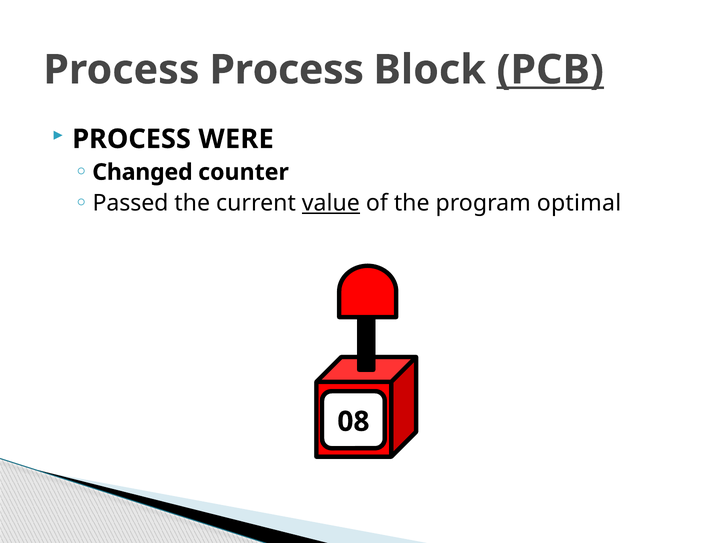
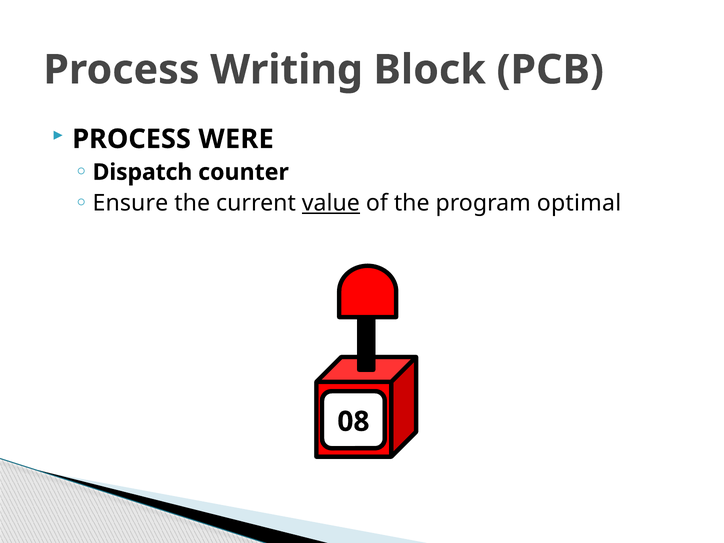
Process Process: Process -> Writing (287, 70)
PCB underline: present -> none (550, 70)
Changed: Changed -> Dispatch (142, 172)
Passed: Passed -> Ensure (130, 203)
